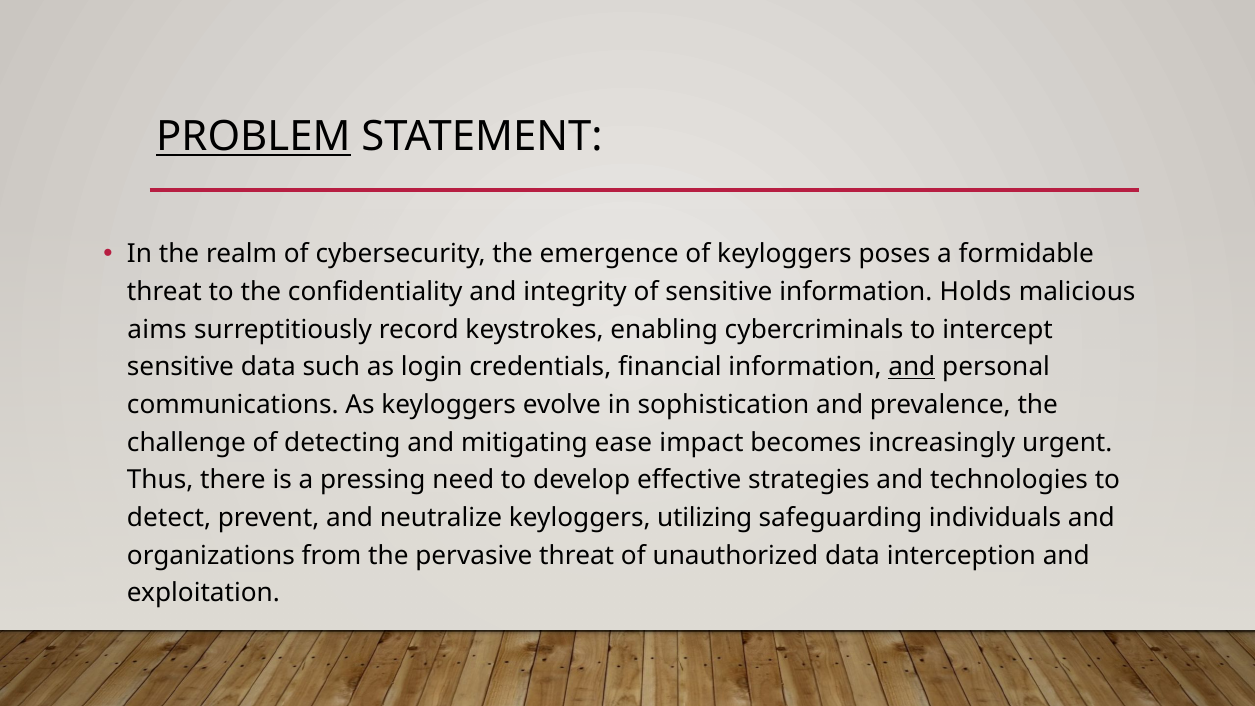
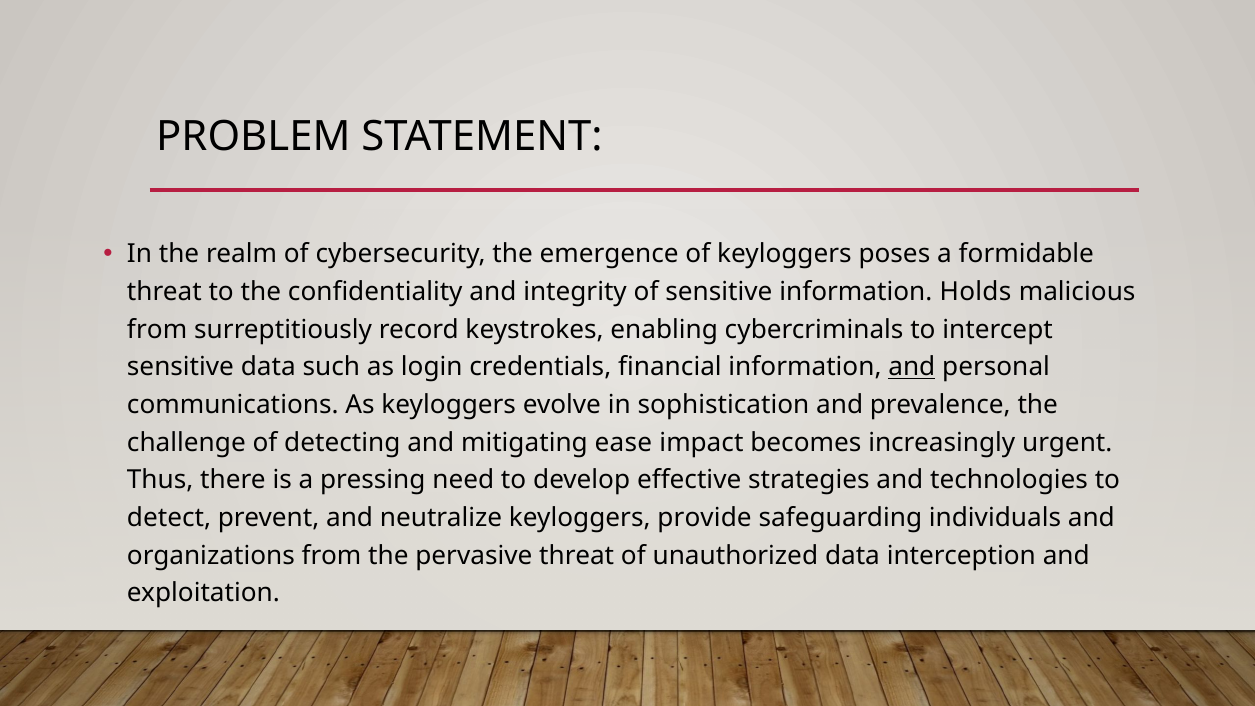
PROBLEM underline: present -> none (253, 137)
aims: aims -> from (157, 330)
utilizing: utilizing -> provide (705, 518)
